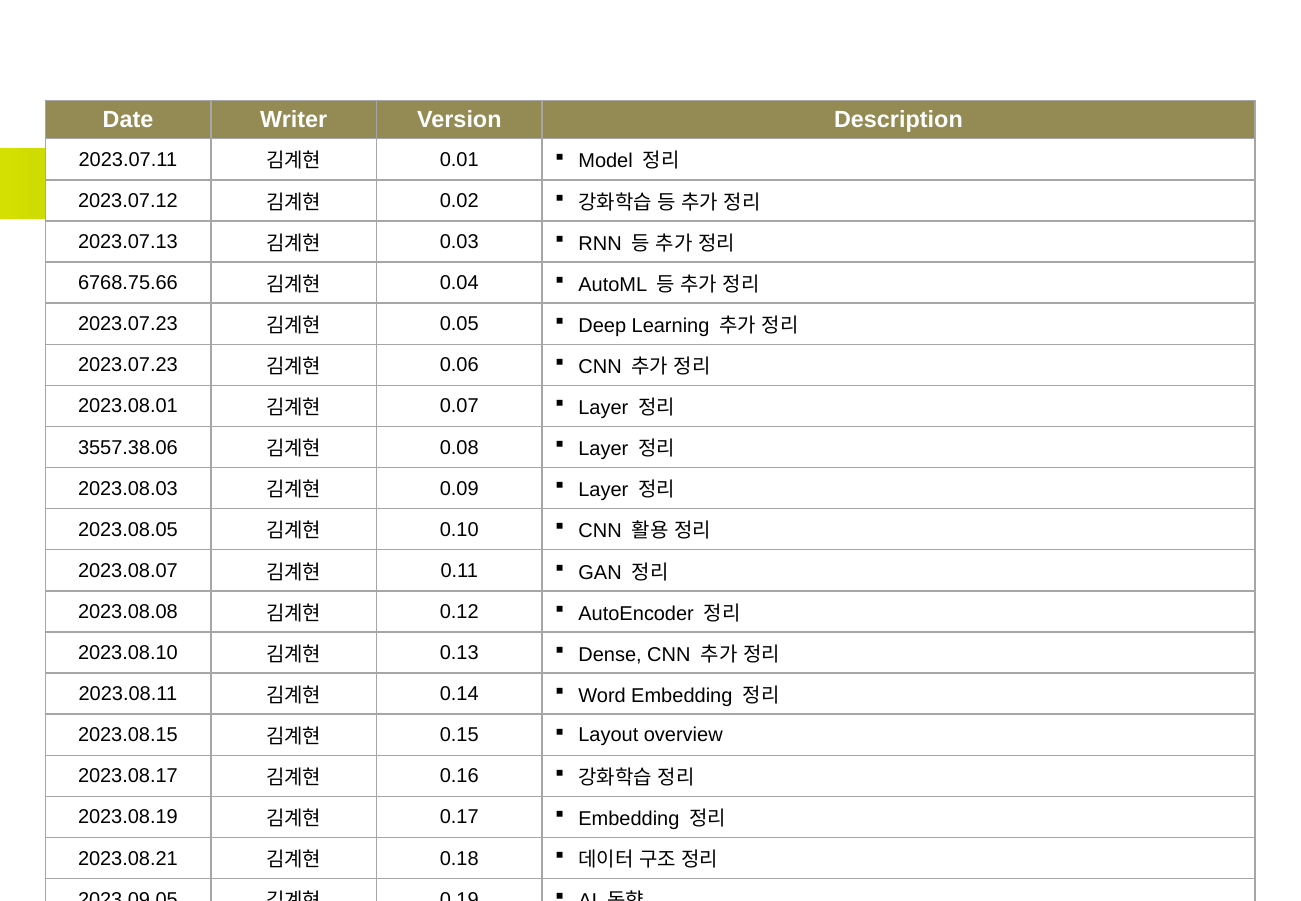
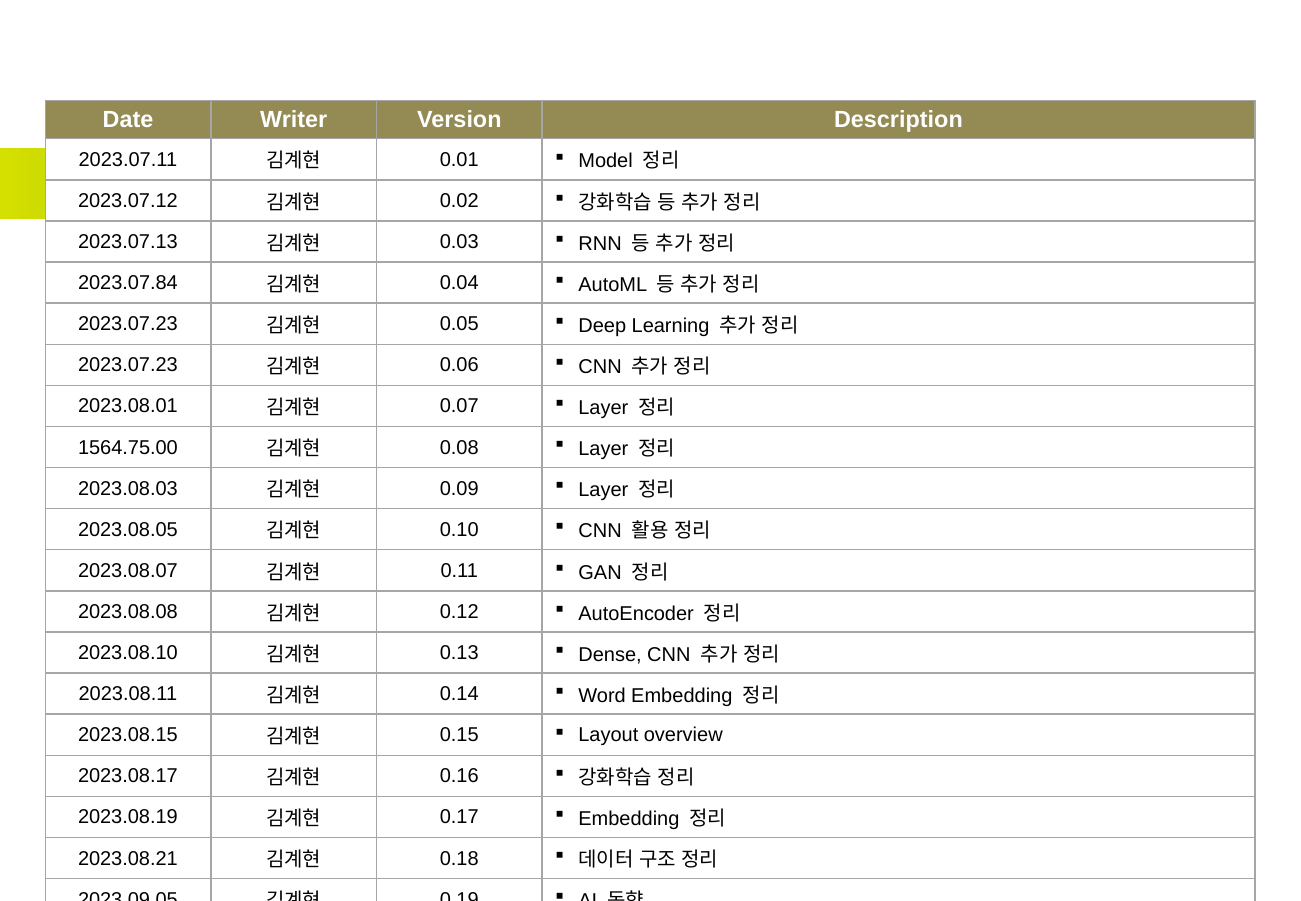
6768.75.66: 6768.75.66 -> 2023.07.84 (128, 283)
3557.38.06: 3557.38.06 -> 1564.75.00 (128, 447)
